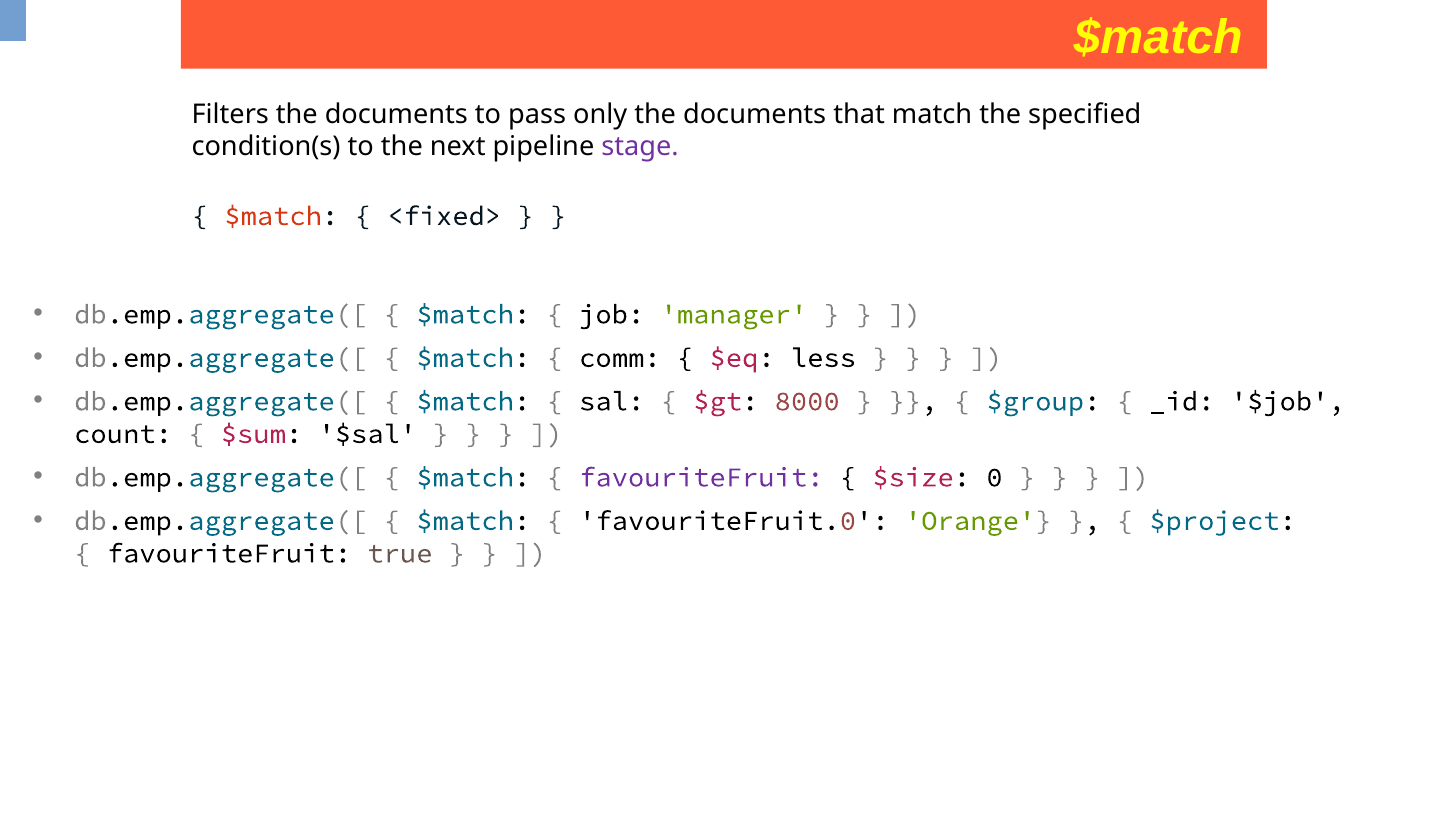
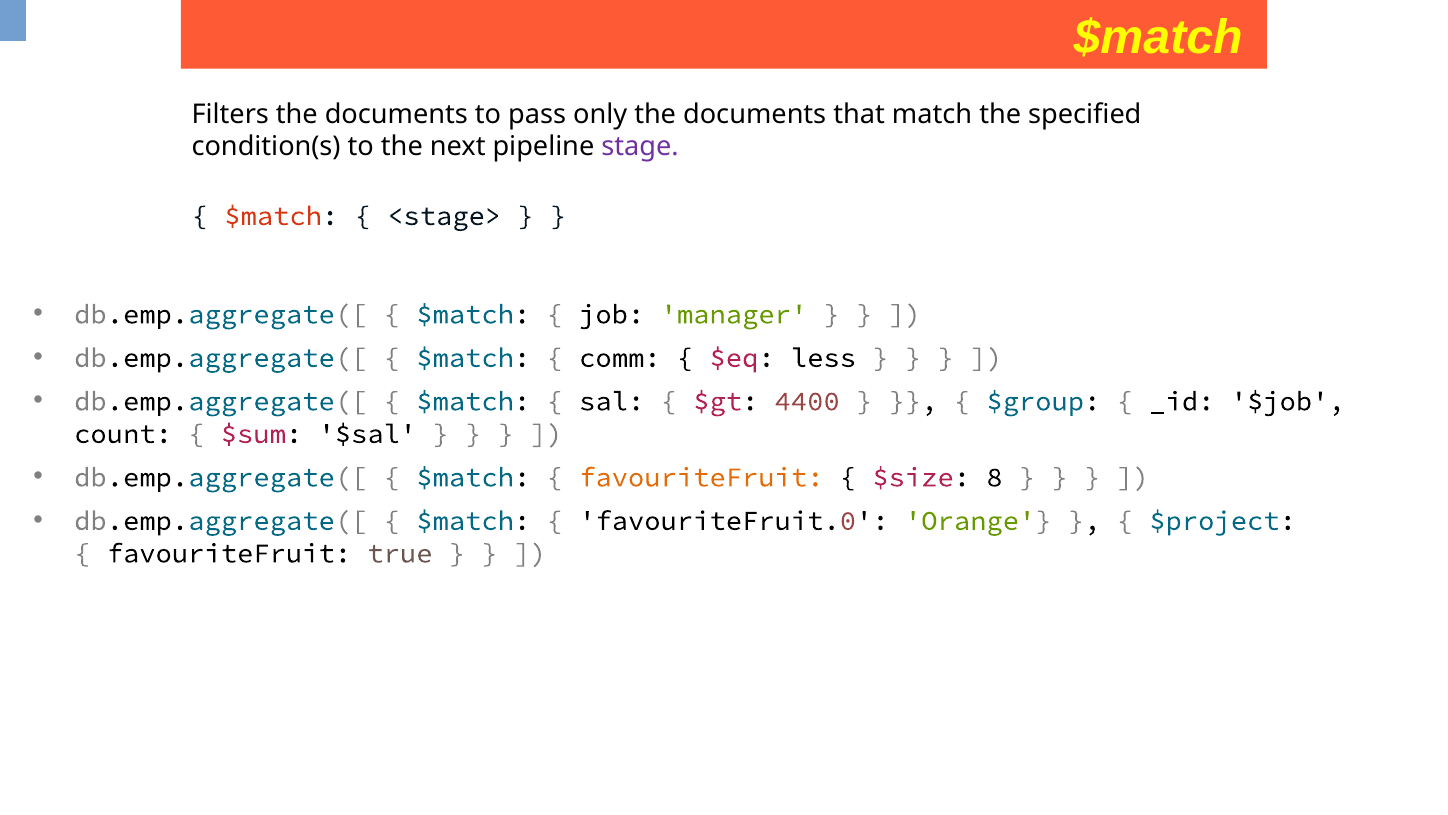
<fixed>: <fixed> -> <stage> (444, 216)
8000: 8000 -> 4400 (807, 401)
favouriteFruit colour: purple -> orange (701, 477)
0: 0 -> 8 (995, 477)
